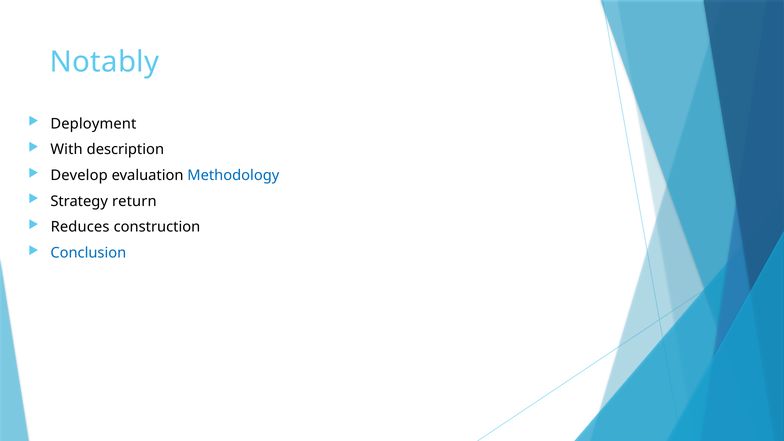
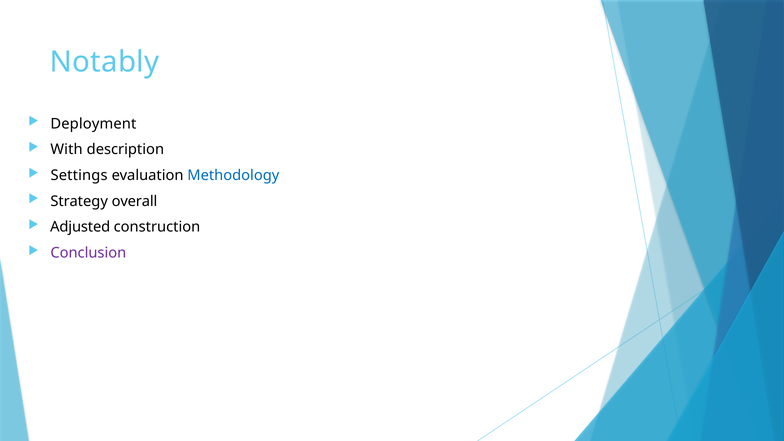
Develop: Develop -> Settings (79, 175)
return: return -> overall (134, 201)
Reduces: Reduces -> Adjusted (80, 227)
Conclusion colour: blue -> purple (88, 253)
